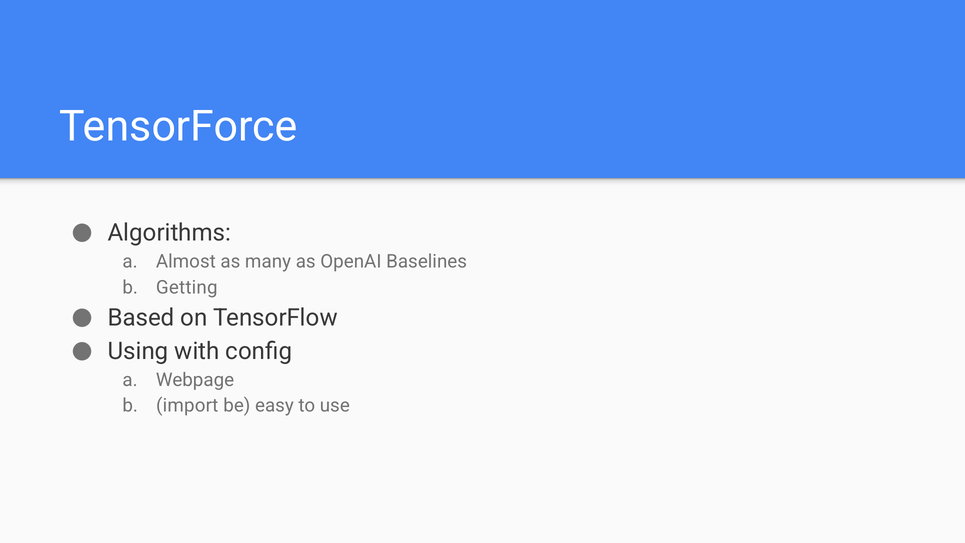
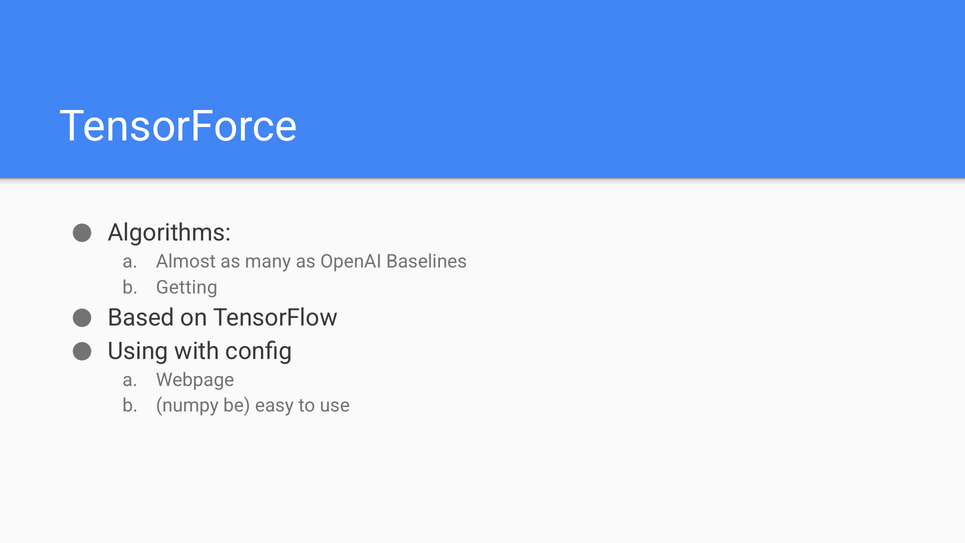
import: import -> numpy (187, 406)
